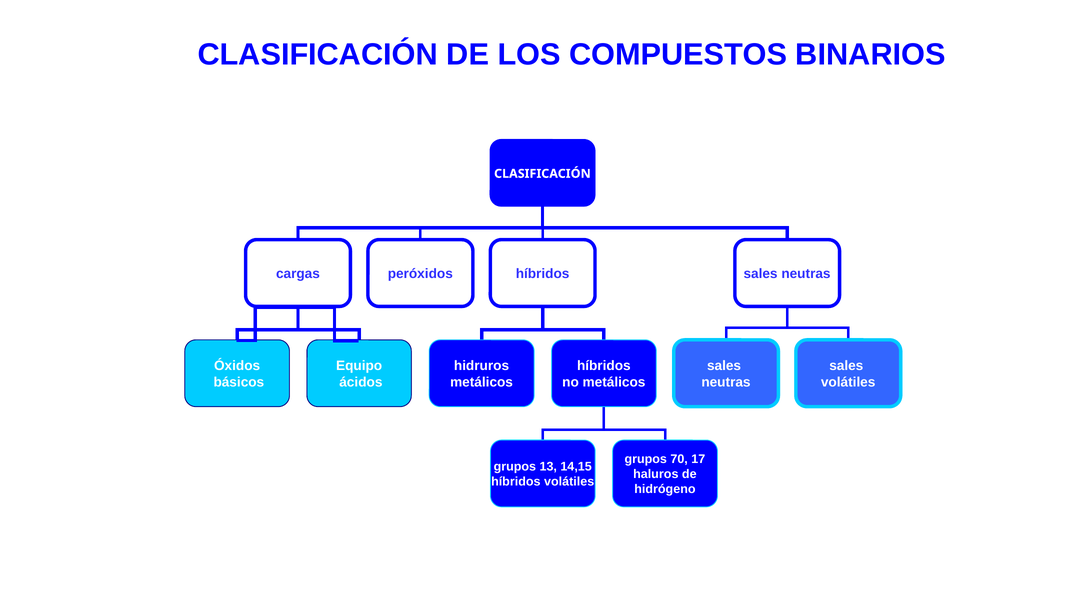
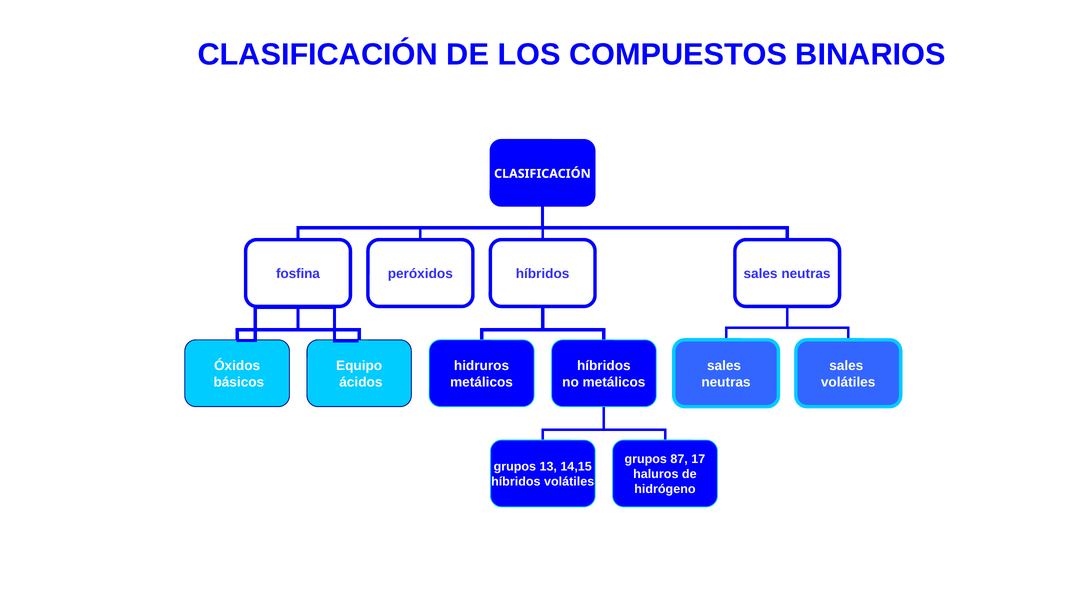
cargas: cargas -> fosfina (298, 274)
70: 70 -> 87 (679, 459)
